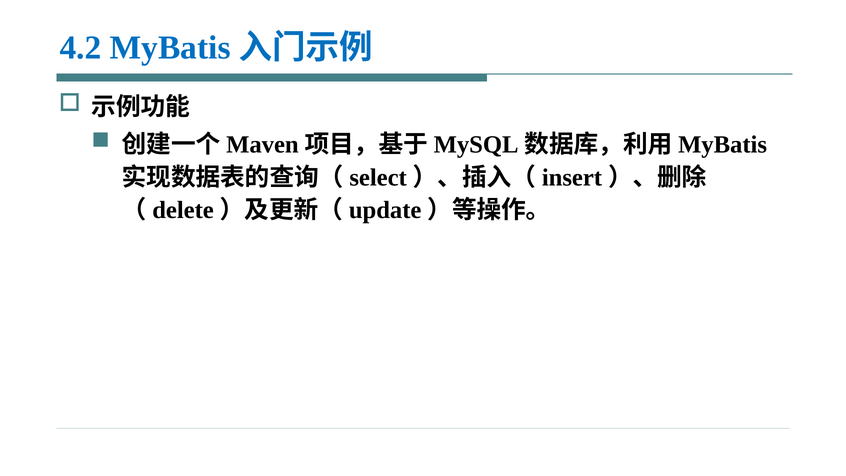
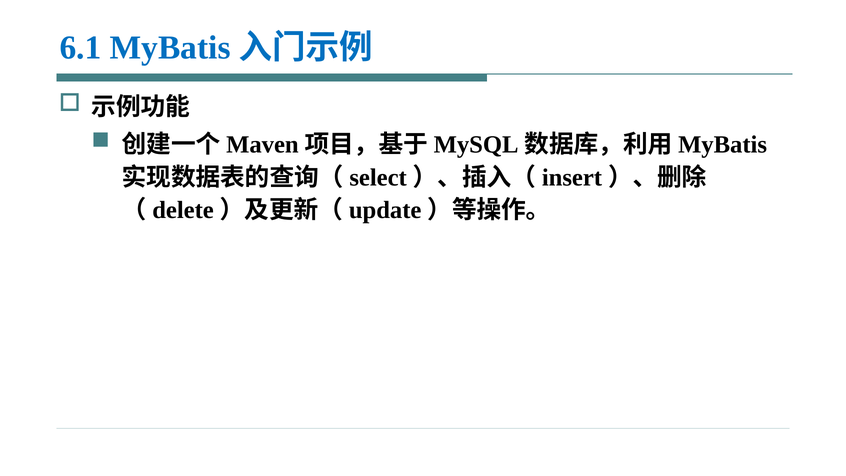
4.2: 4.2 -> 6.1 (80, 48)
